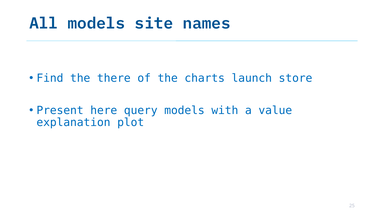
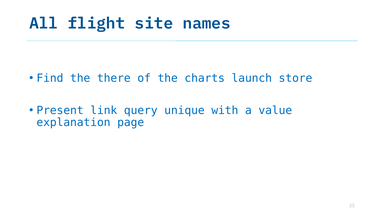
All models: models -> flight (96, 23)
here: here -> link (104, 110)
query models: models -> unique (184, 110)
plot: plot -> page (131, 122)
